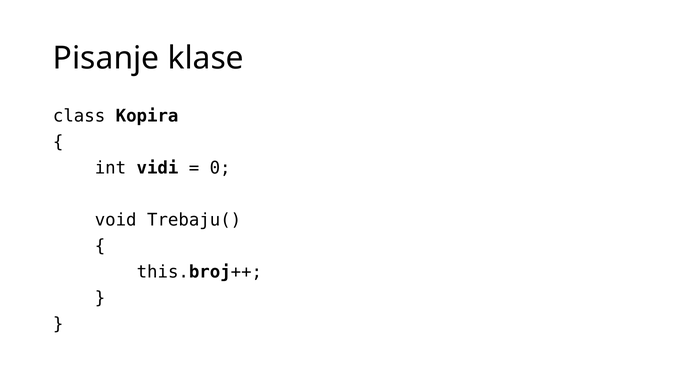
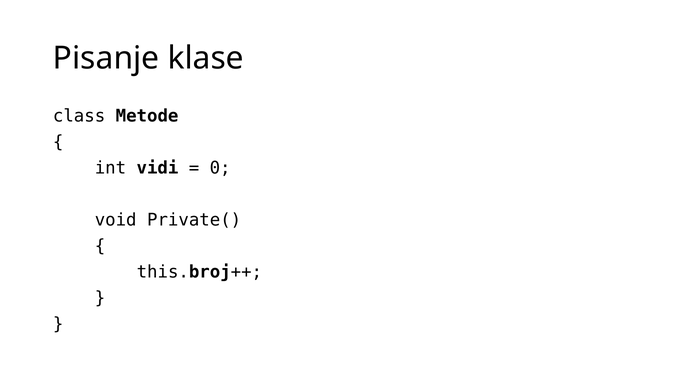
Kopira: Kopira -> Metode (147, 116)
Trebaju(: Trebaju( -> Private( (194, 220)
